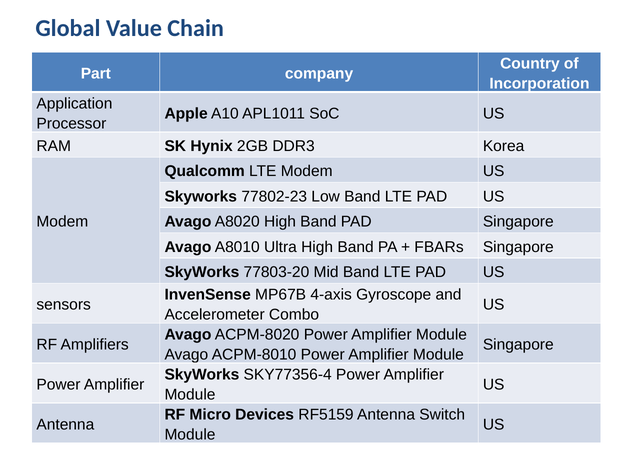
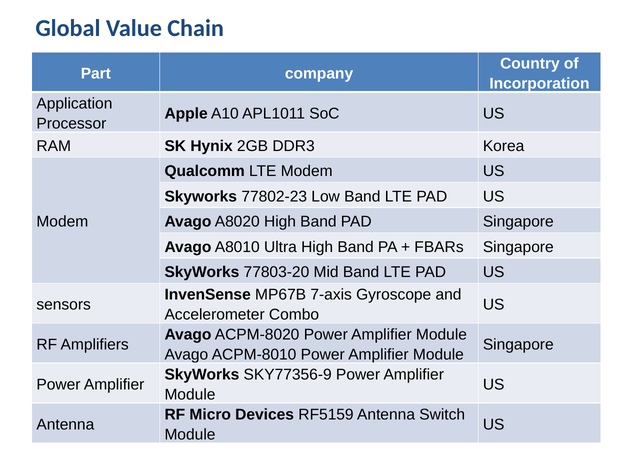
4-axis: 4-axis -> 7-axis (331, 295)
SKY77356-4: SKY77356-4 -> SKY77356-9 (288, 375)
